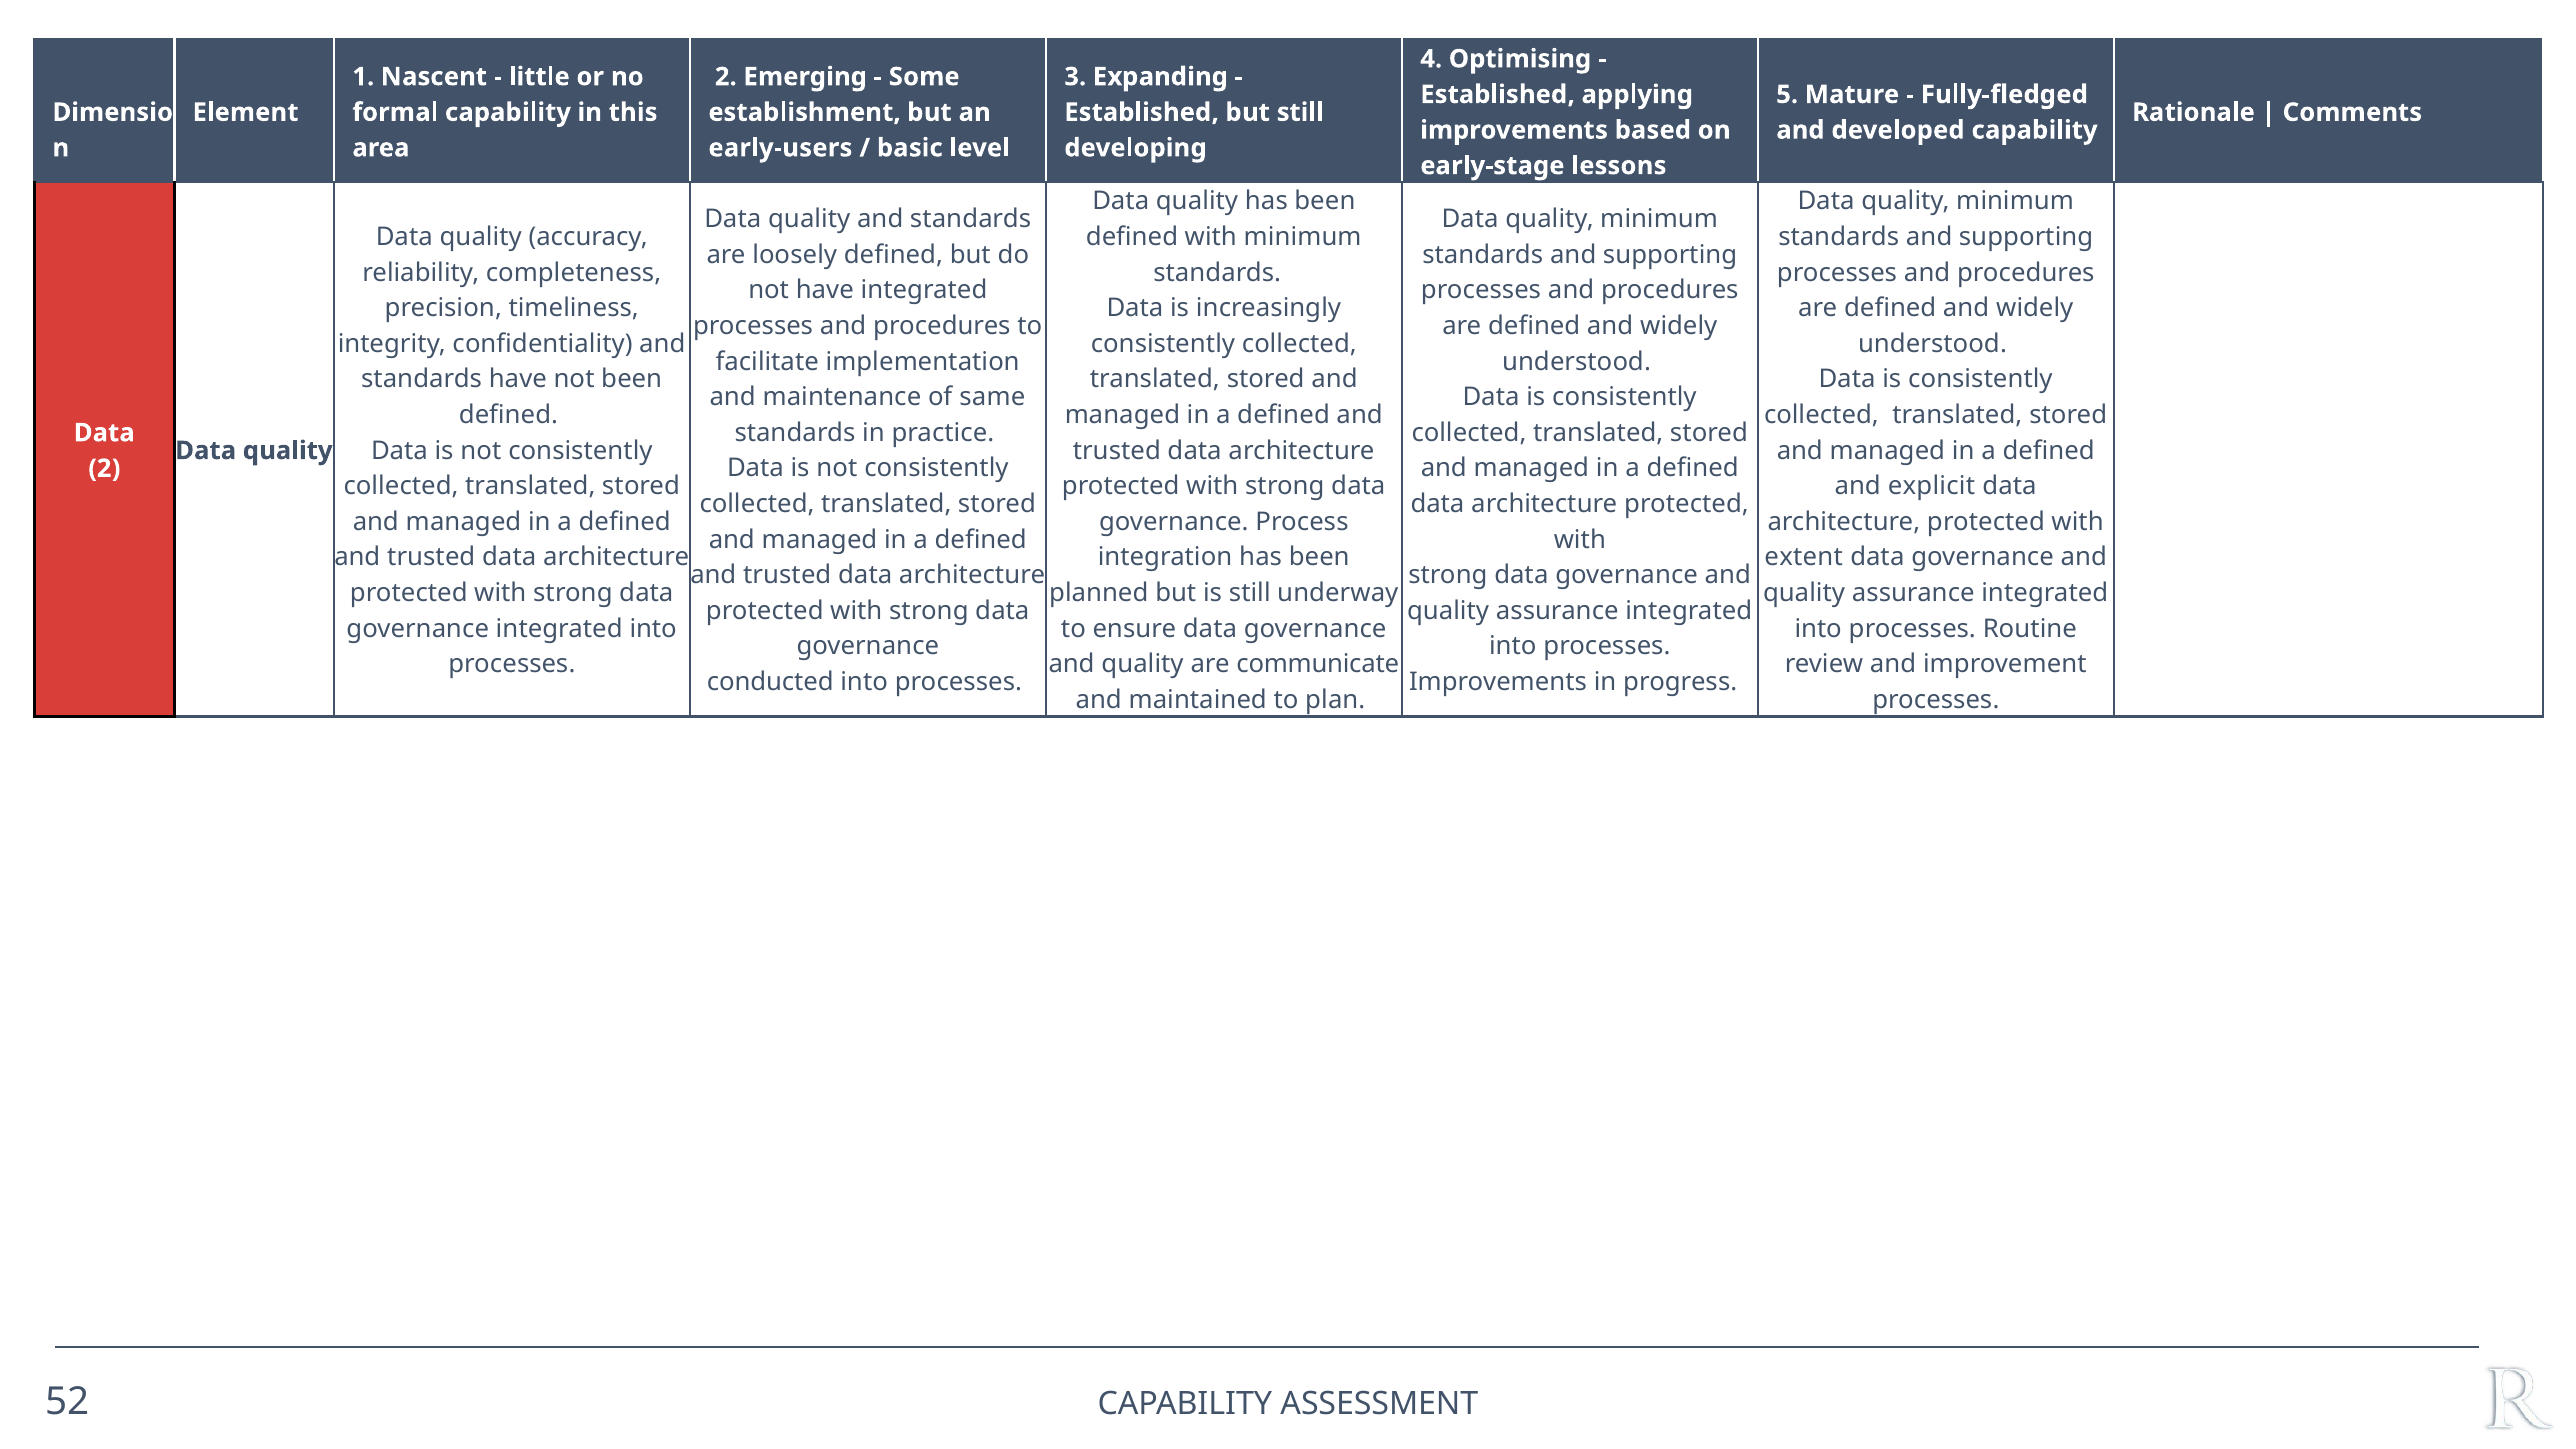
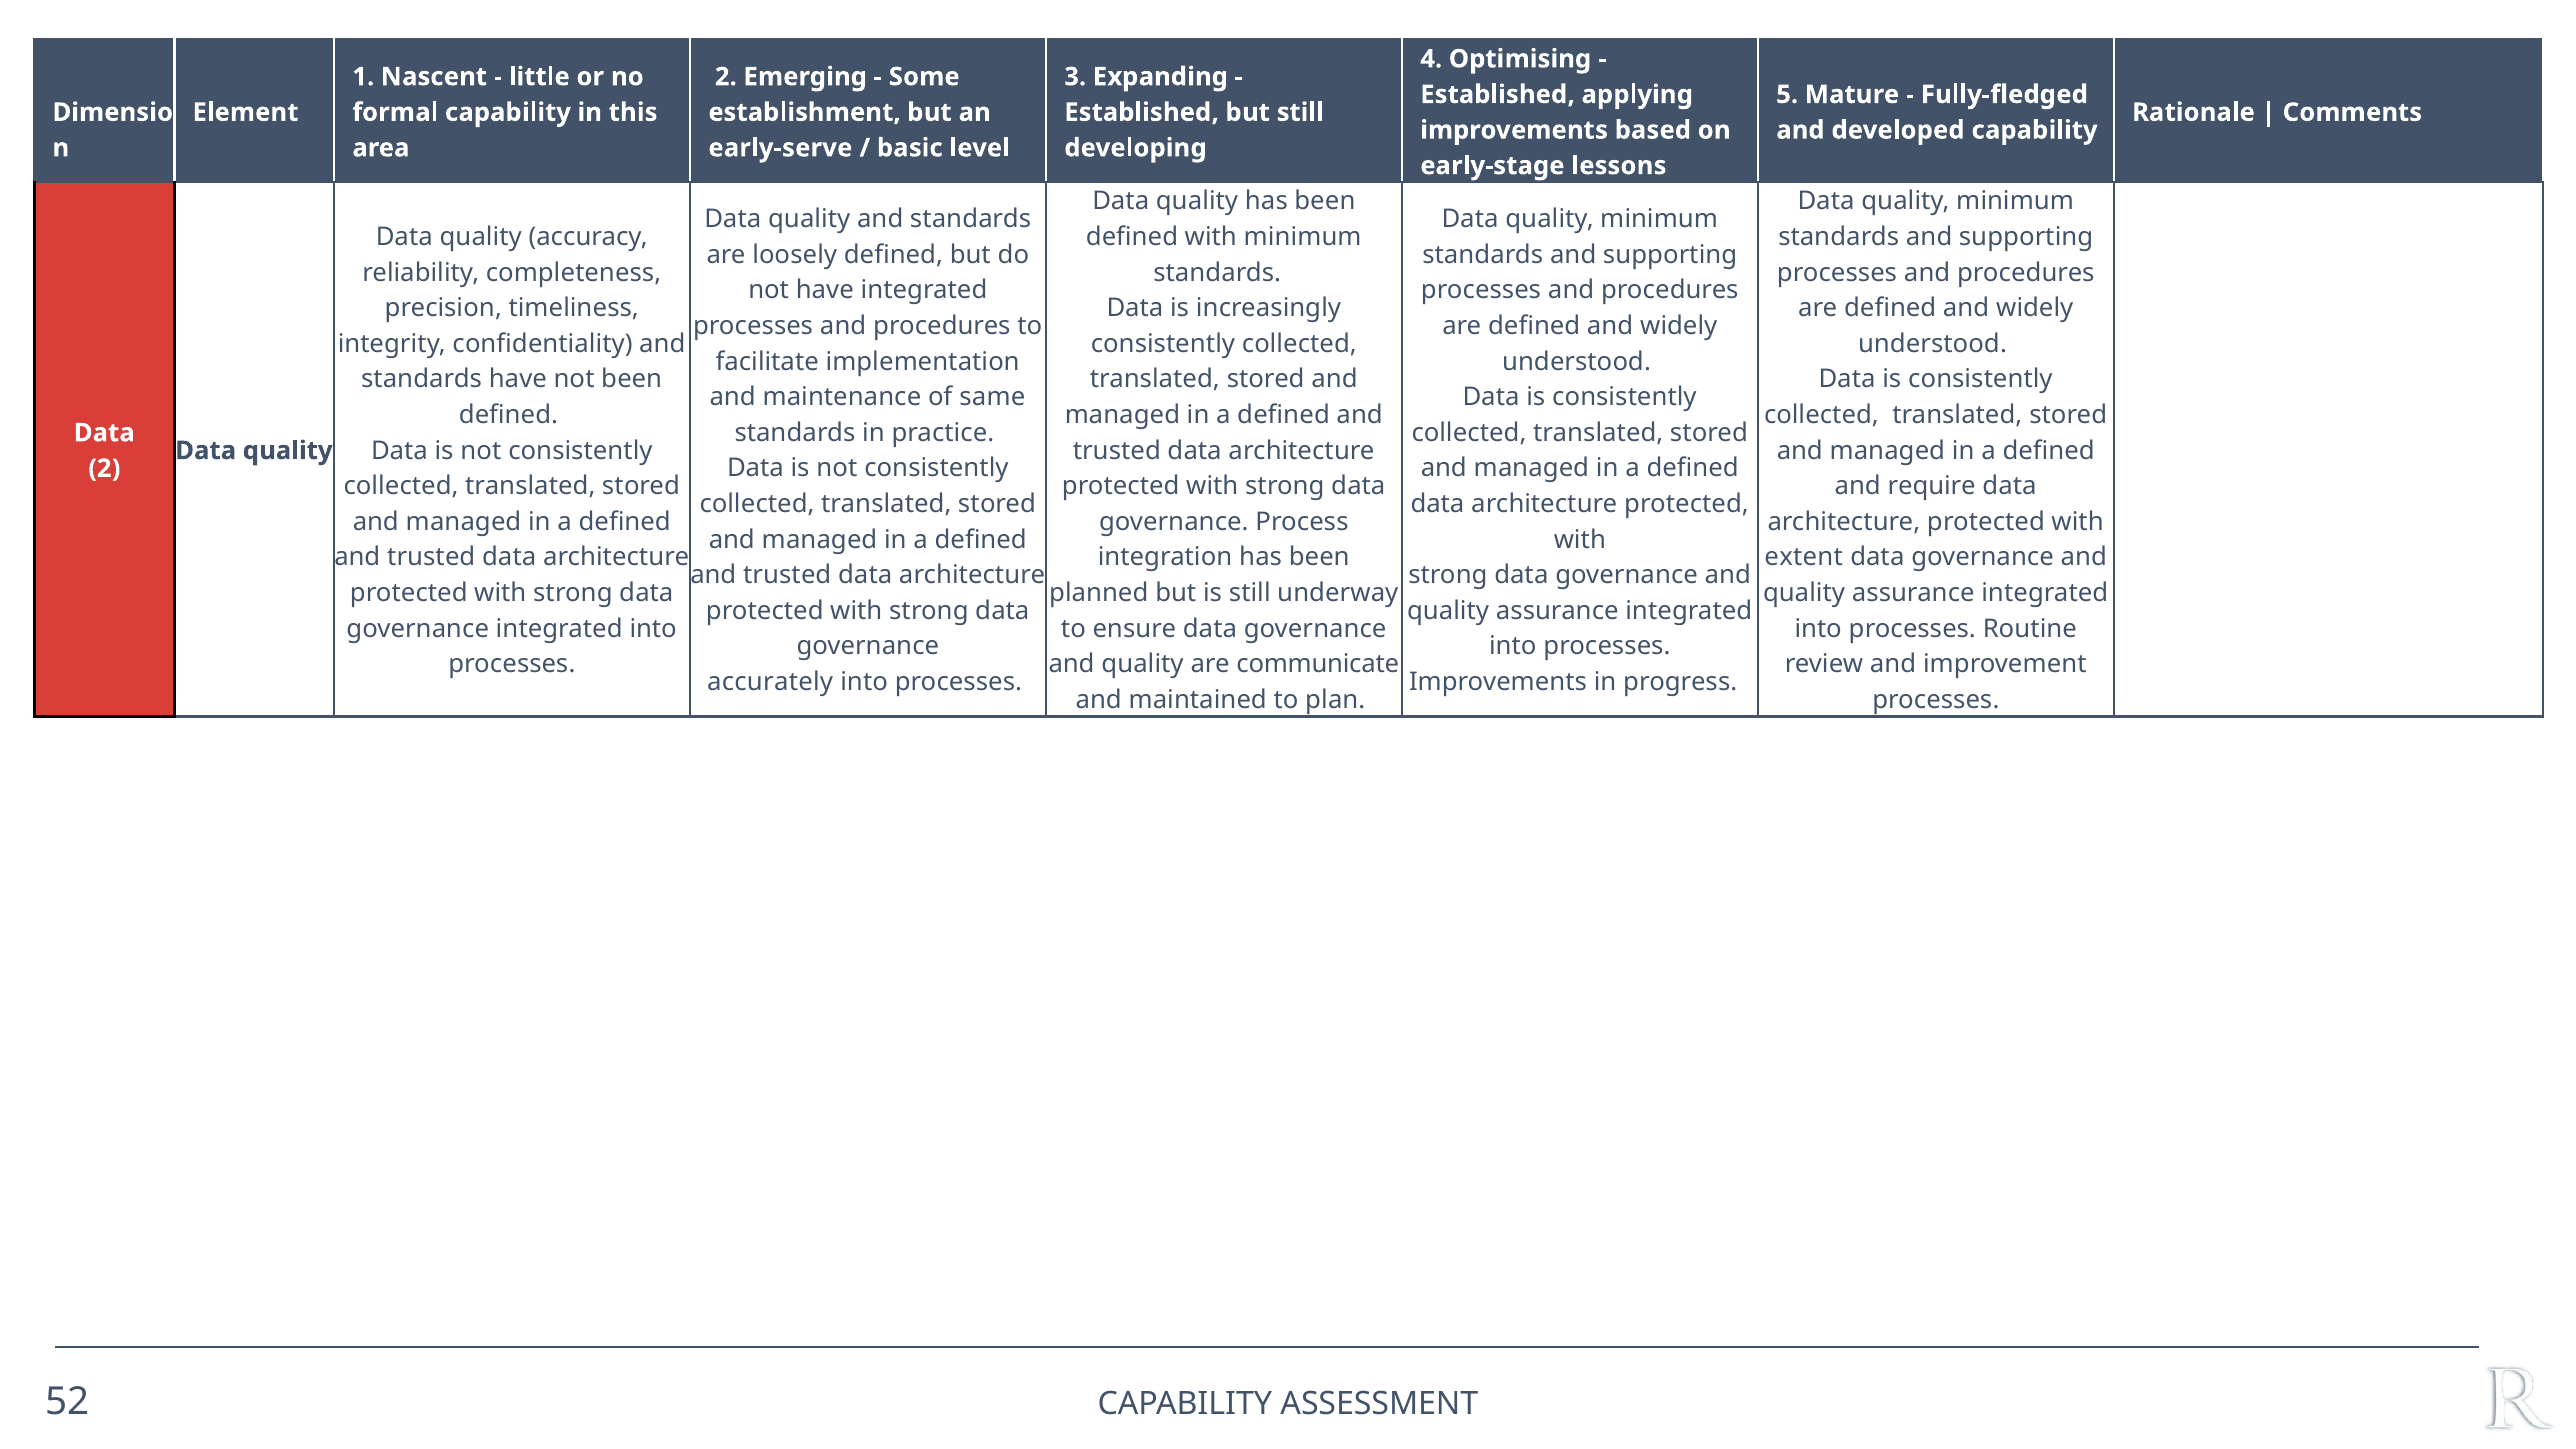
early-users: early-users -> early-serve (780, 148)
explicit: explicit -> require (1932, 486)
conducted: conducted -> accurately (770, 682)
